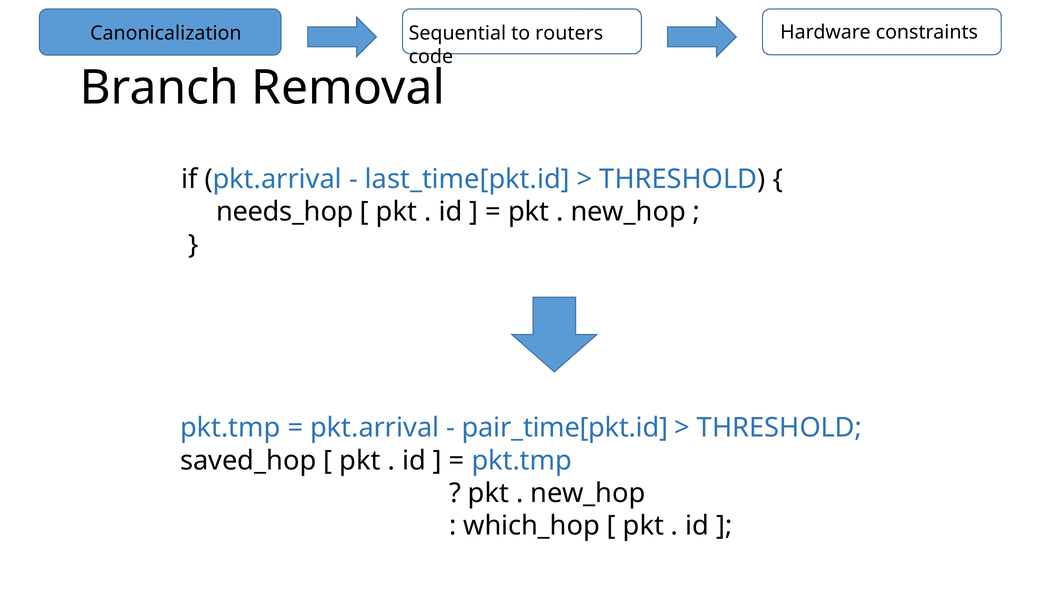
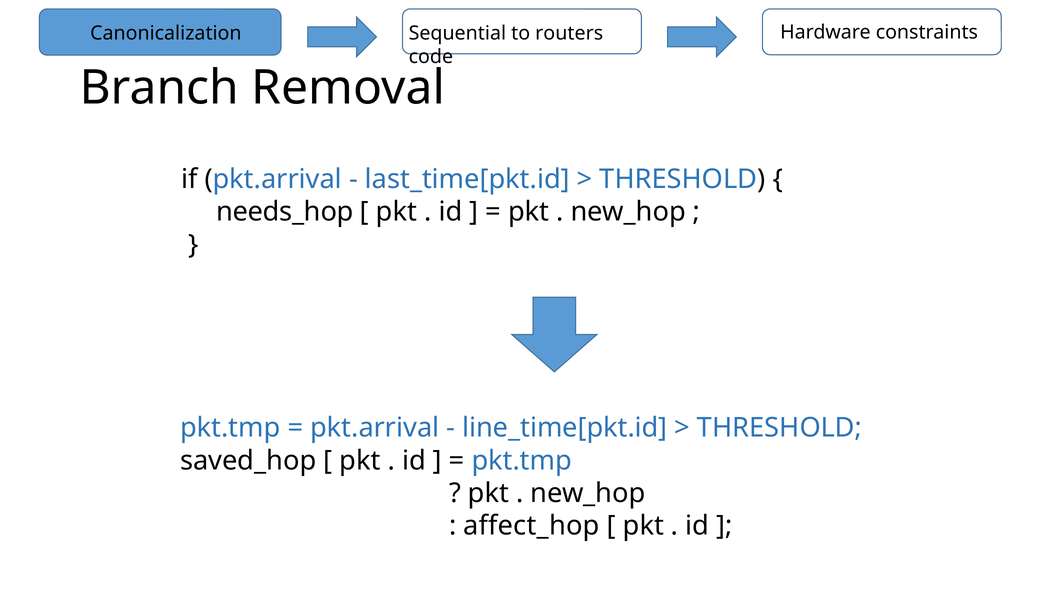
pair_time[pkt.id: pair_time[pkt.id -> line_time[pkt.id (565, 428)
which_hop: which_hop -> affect_hop (531, 526)
